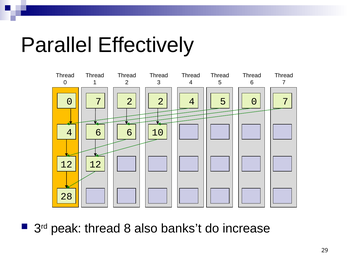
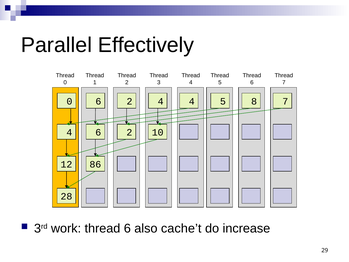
7: 7 -> 6 (98, 101)
2 2: 2 -> 4 (161, 101)
4 0: 0 -> 8 (254, 101)
6 6: 6 -> 2 (129, 132)
12 12: 12 -> 86 (95, 164)
peak: peak -> work (66, 228)
8: 8 -> 6 (127, 228)
banks’t: banks’t -> cache’t (181, 228)
